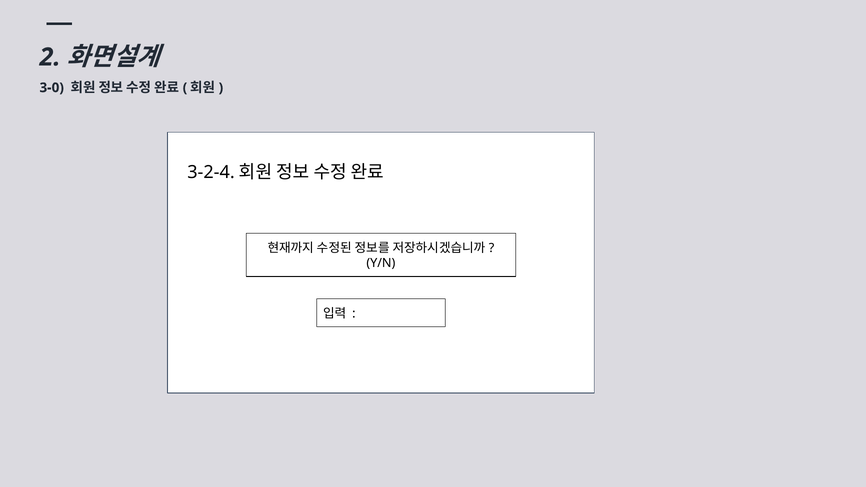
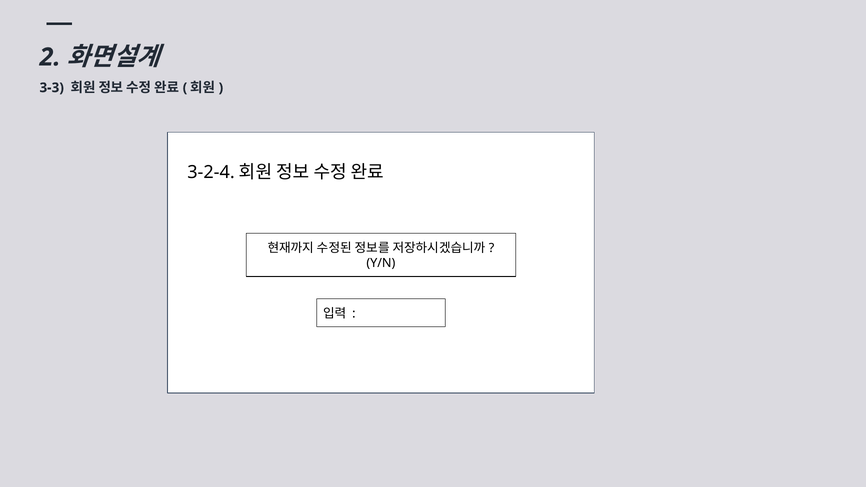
3-0: 3-0 -> 3-3 (52, 88)
